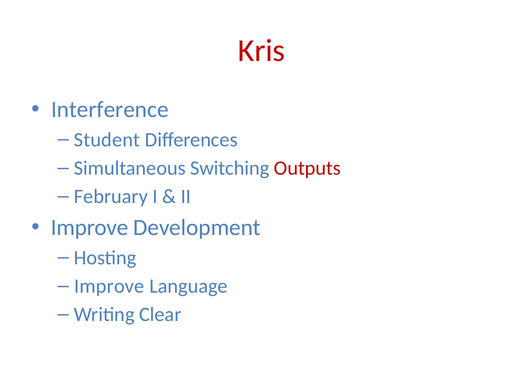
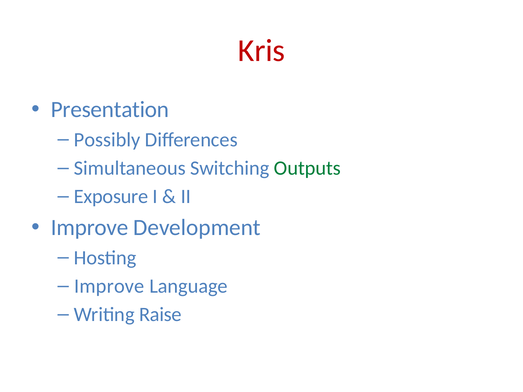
Interference: Interference -> Presentation (110, 110)
Student: Student -> Possibly (107, 140)
Outputs colour: red -> green (307, 168)
February: February -> Exposure (111, 197)
Clear: Clear -> Raise (160, 315)
